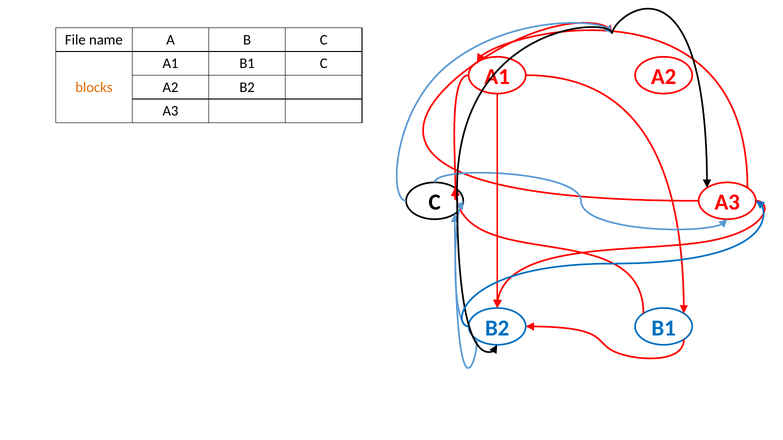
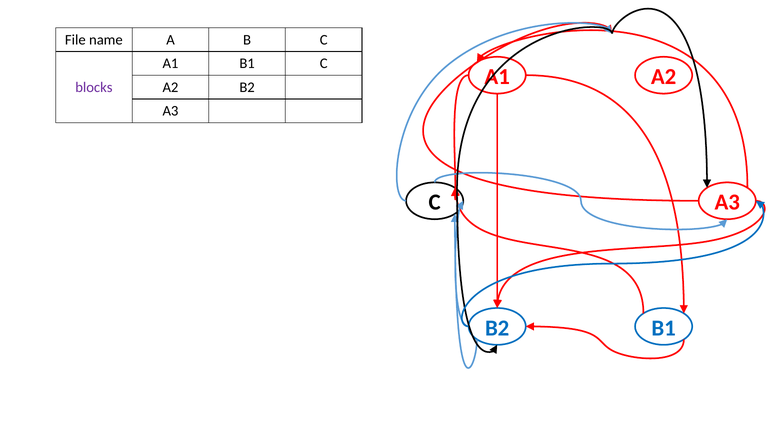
blocks colour: orange -> purple (94, 87)
